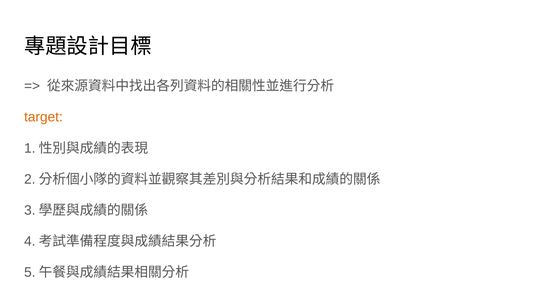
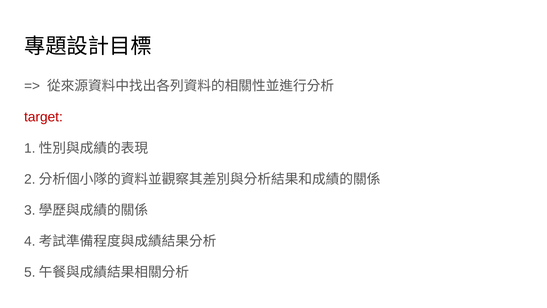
target colour: orange -> red (43, 117)
